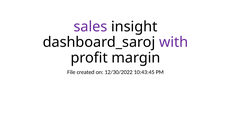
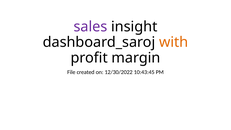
with colour: purple -> orange (174, 42)
